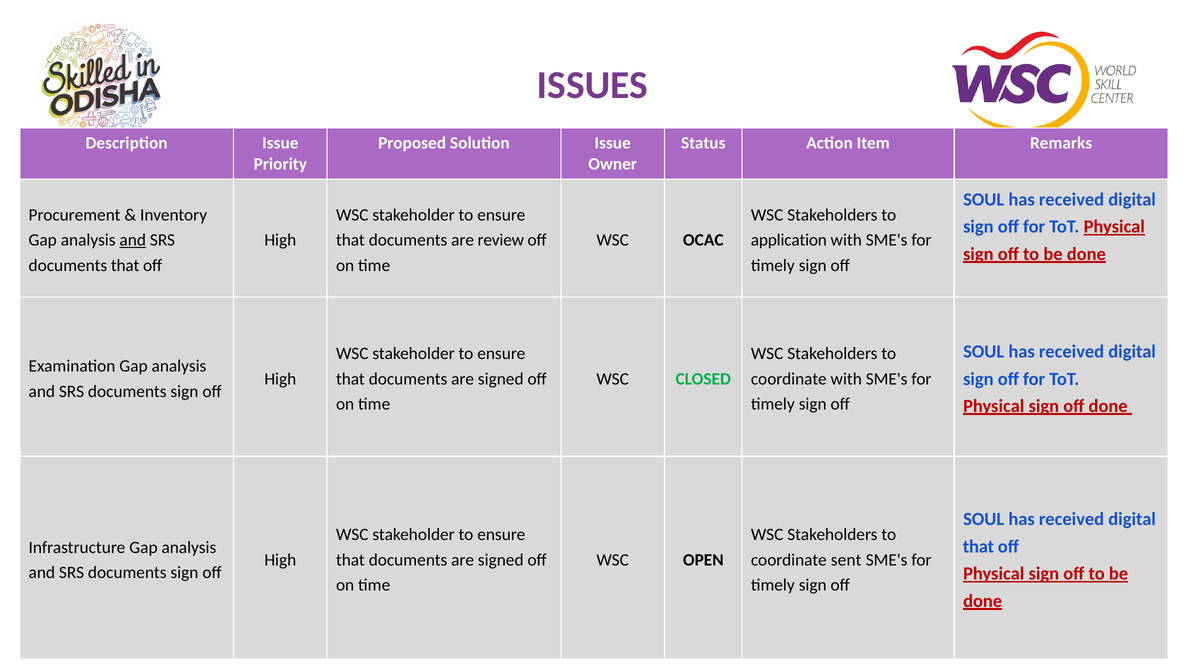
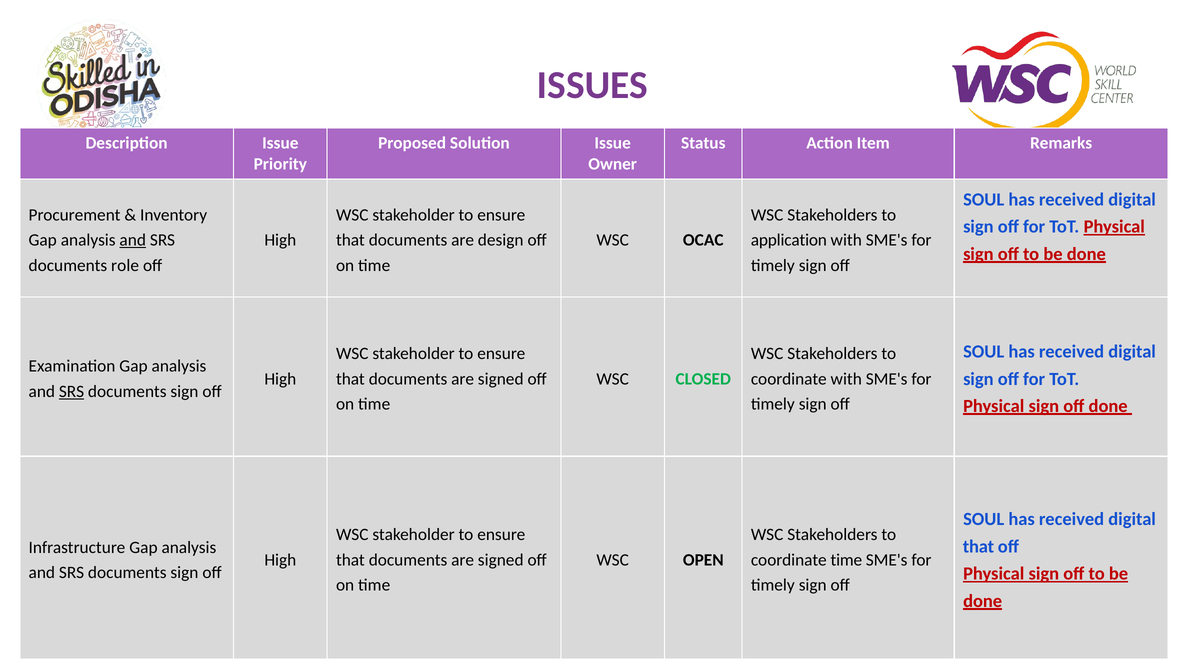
review: review -> design (501, 240)
documents that: that -> role (125, 265)
SRS underline: none -> present (72, 391)
coordinate sent: sent -> time (846, 560)
